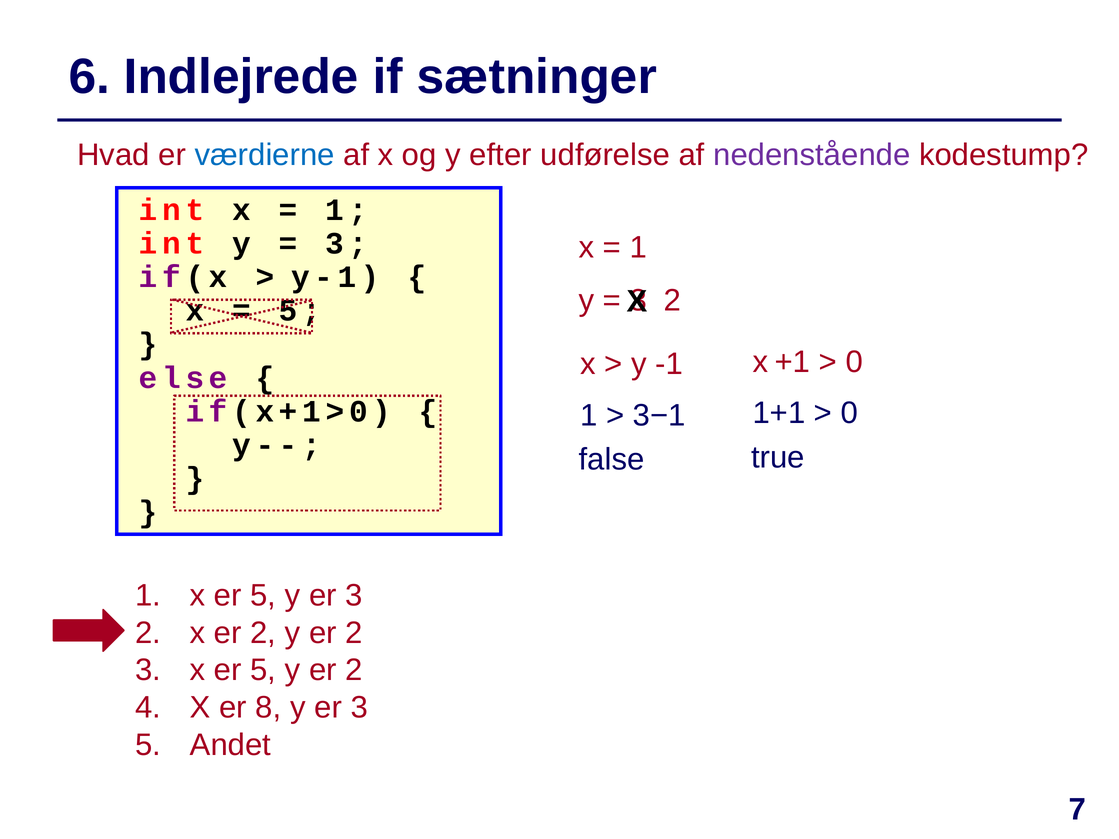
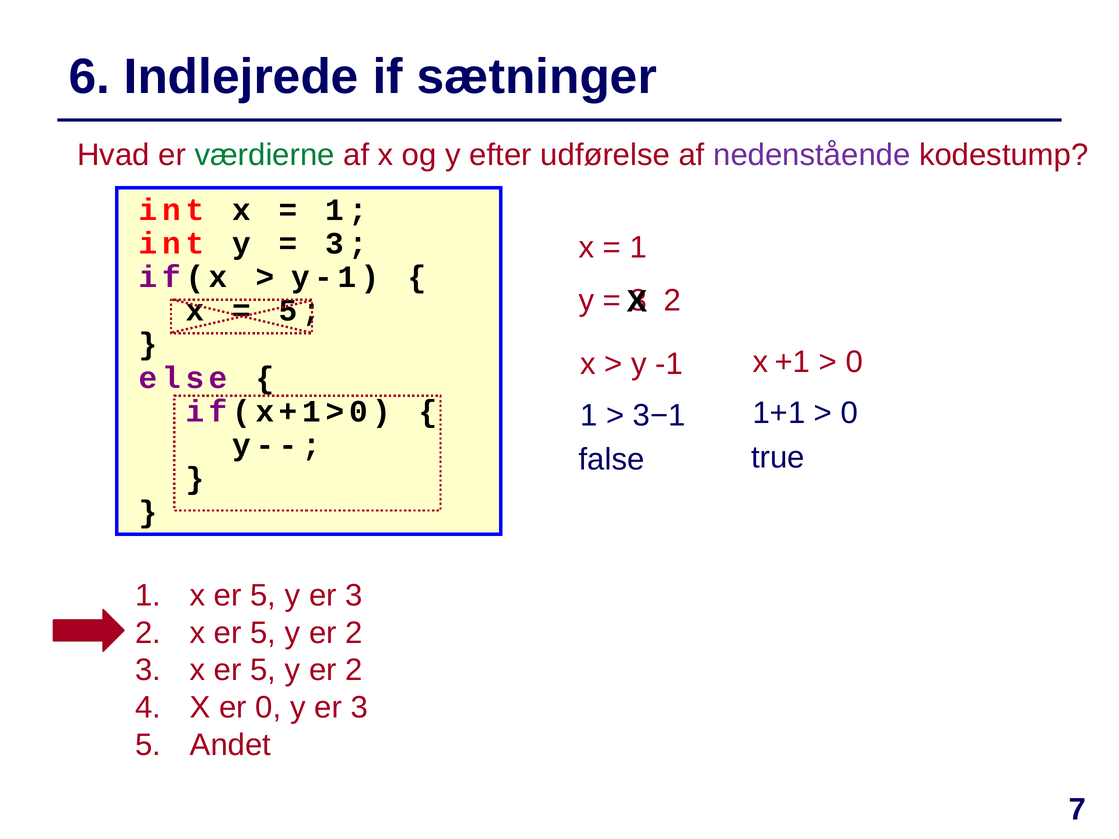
værdierne colour: blue -> green (265, 155)
2 x er 2: 2 -> 5 (263, 633)
er 8: 8 -> 0 (268, 708)
